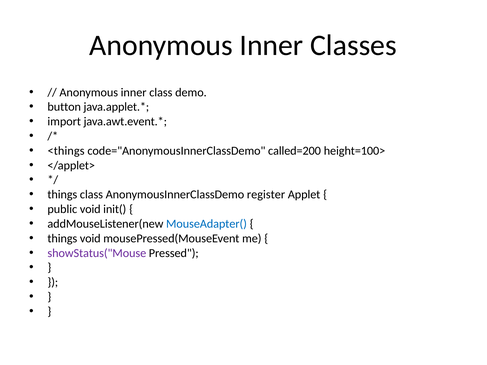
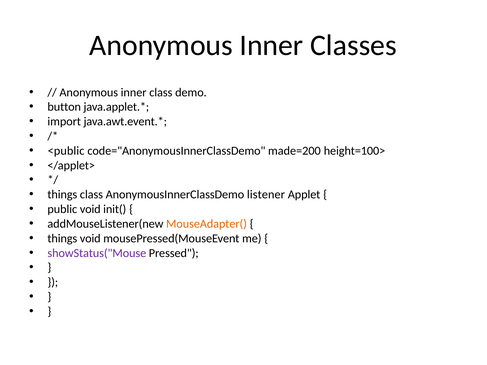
<things: <things -> <public (66, 151)
called=200: called=200 -> made=200 (294, 151)
register: register -> listener (266, 195)
MouseAdapter( colour: blue -> orange (206, 224)
